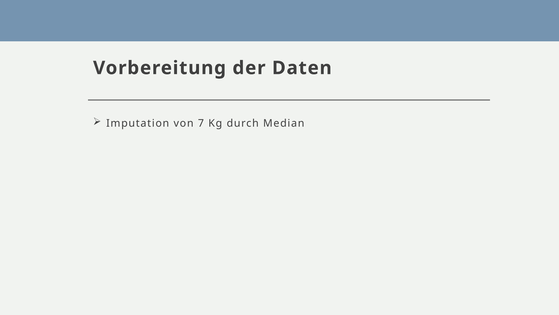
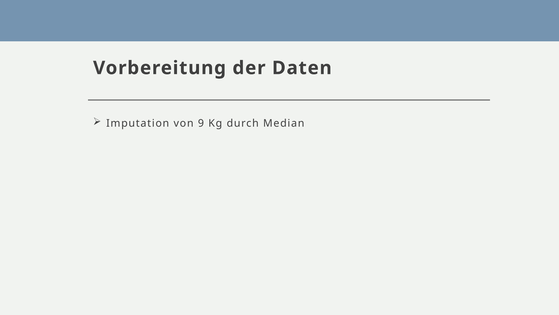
7: 7 -> 9 (201, 123)
